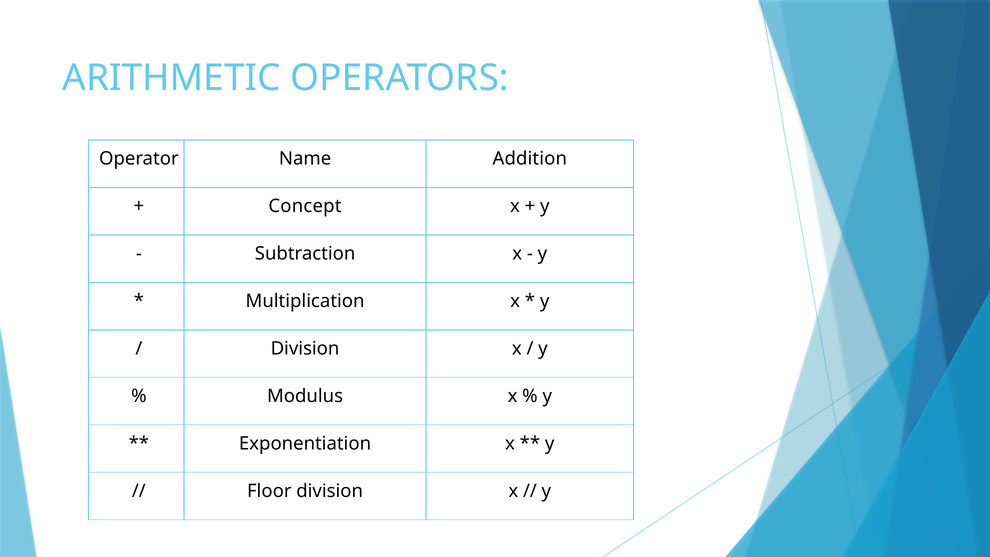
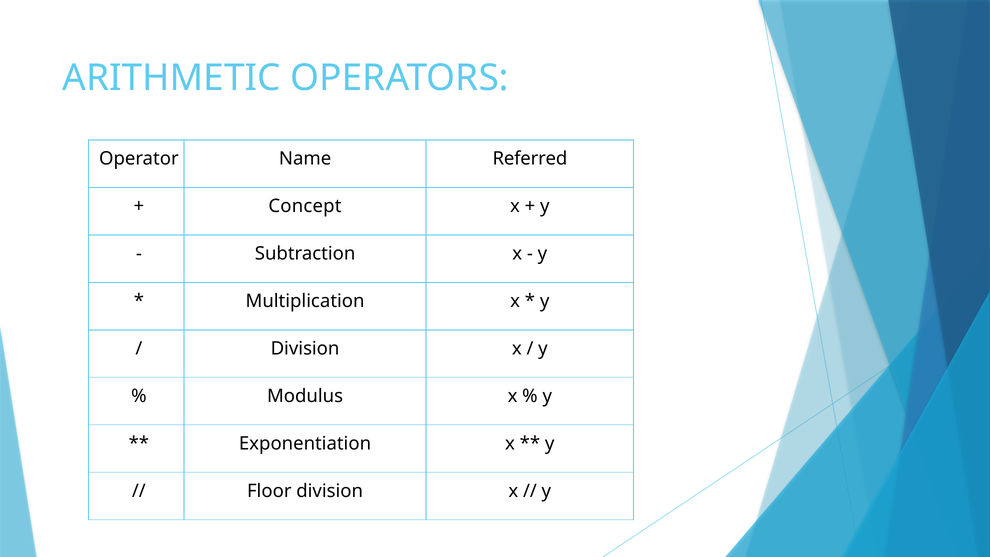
Addition: Addition -> Referred (530, 158)
